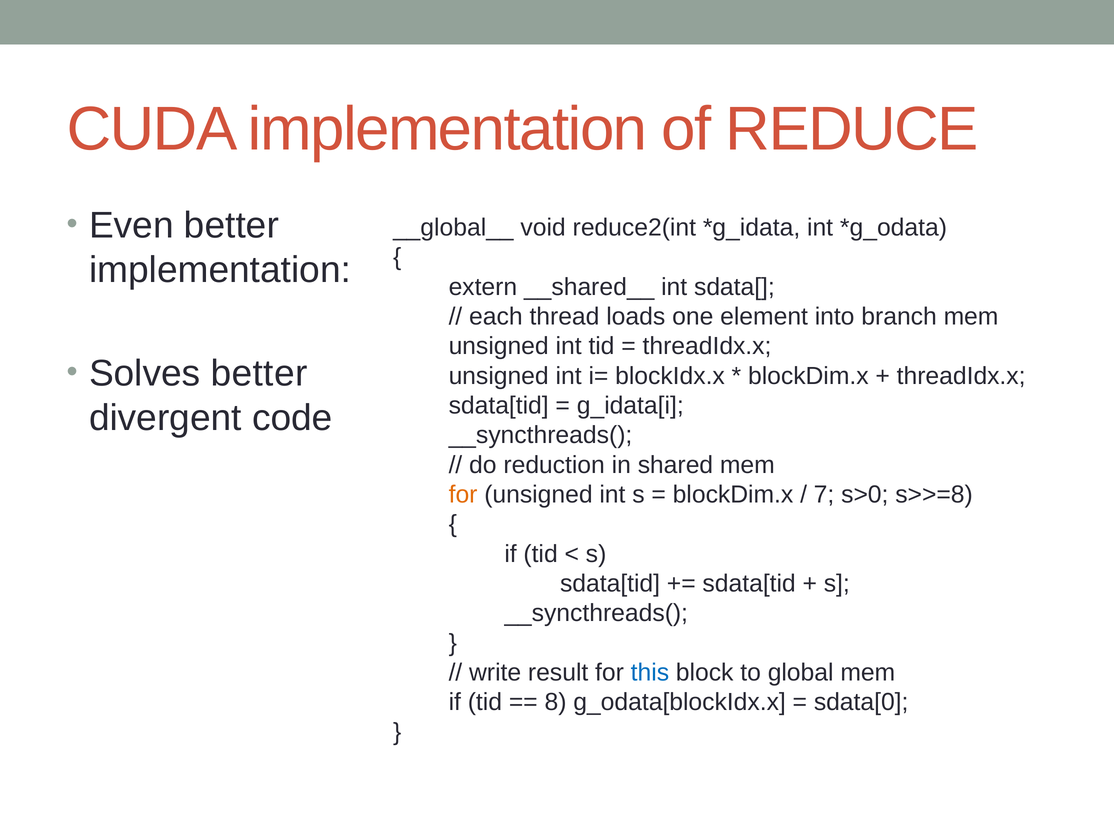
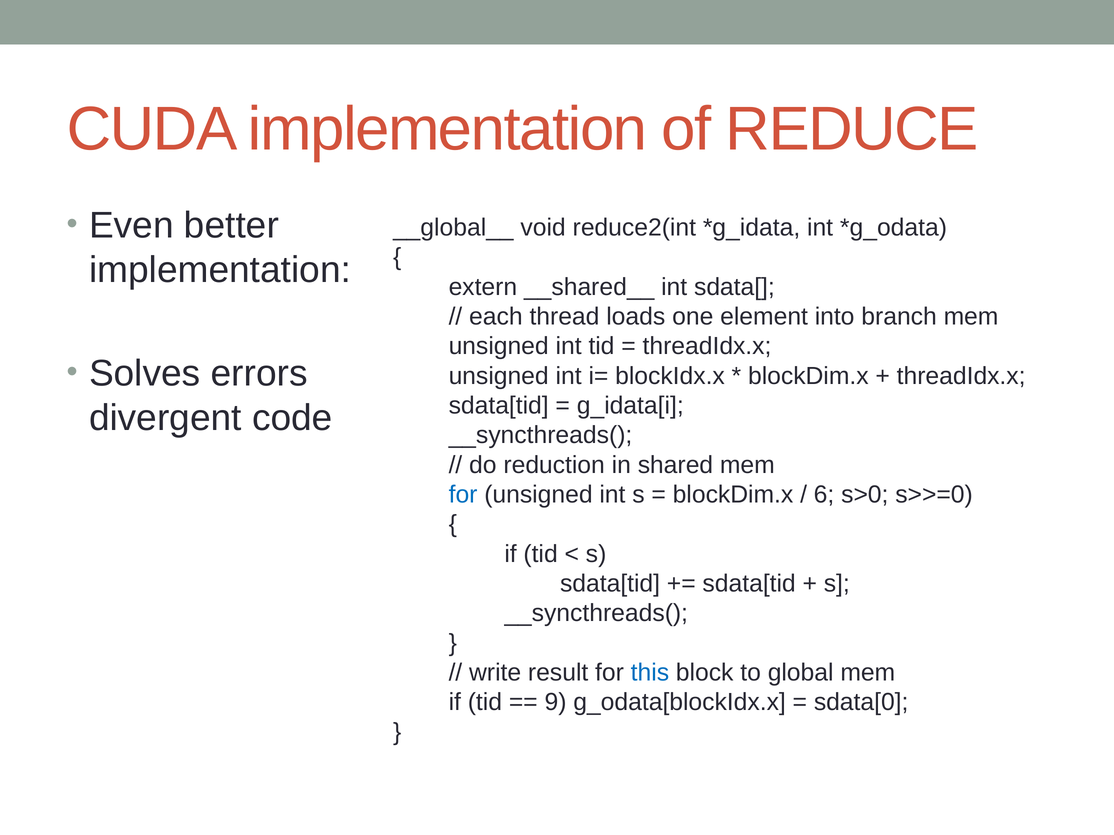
Solves better: better -> errors (259, 374)
for colour: orange -> blue (463, 495)
7: 7 -> 6 (824, 495)
s>>=8: s>>=8 -> s>>=0 (934, 495)
8: 8 -> 9 (556, 703)
